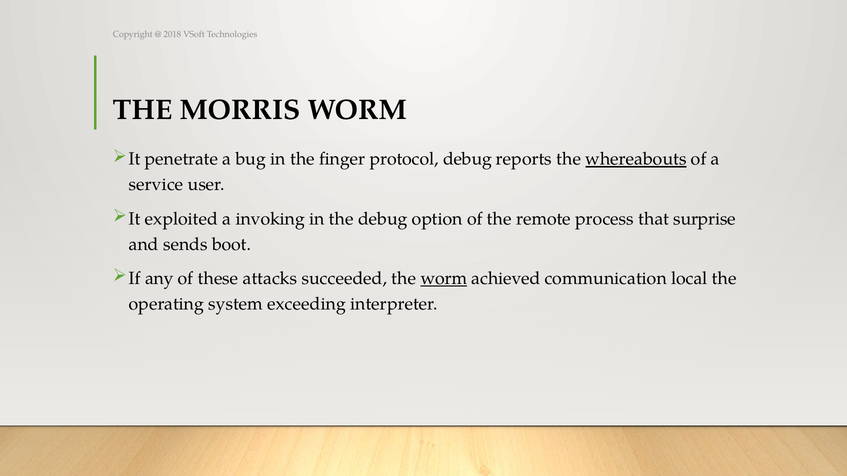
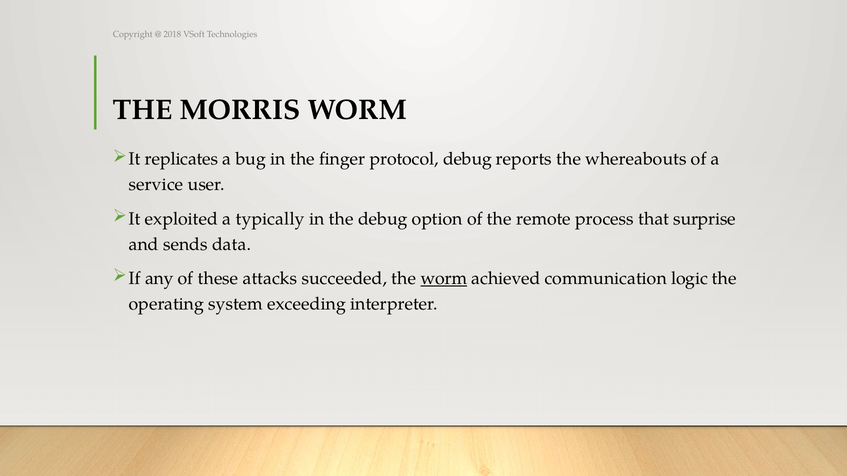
penetrate: penetrate -> replicates (182, 159)
whereabouts underline: present -> none (636, 159)
invoking: invoking -> typically (270, 219)
boot: boot -> data (232, 244)
local: local -> logic (689, 279)
